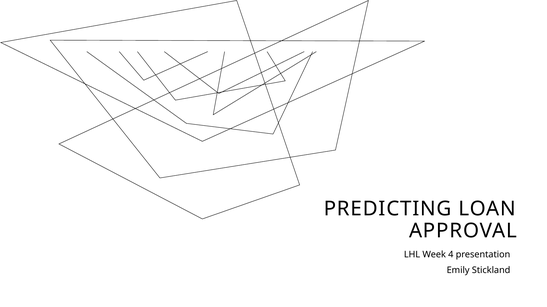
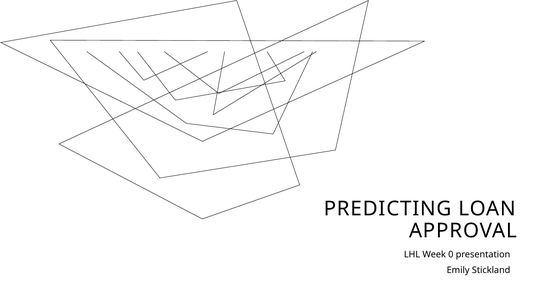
4: 4 -> 0 (451, 255)
